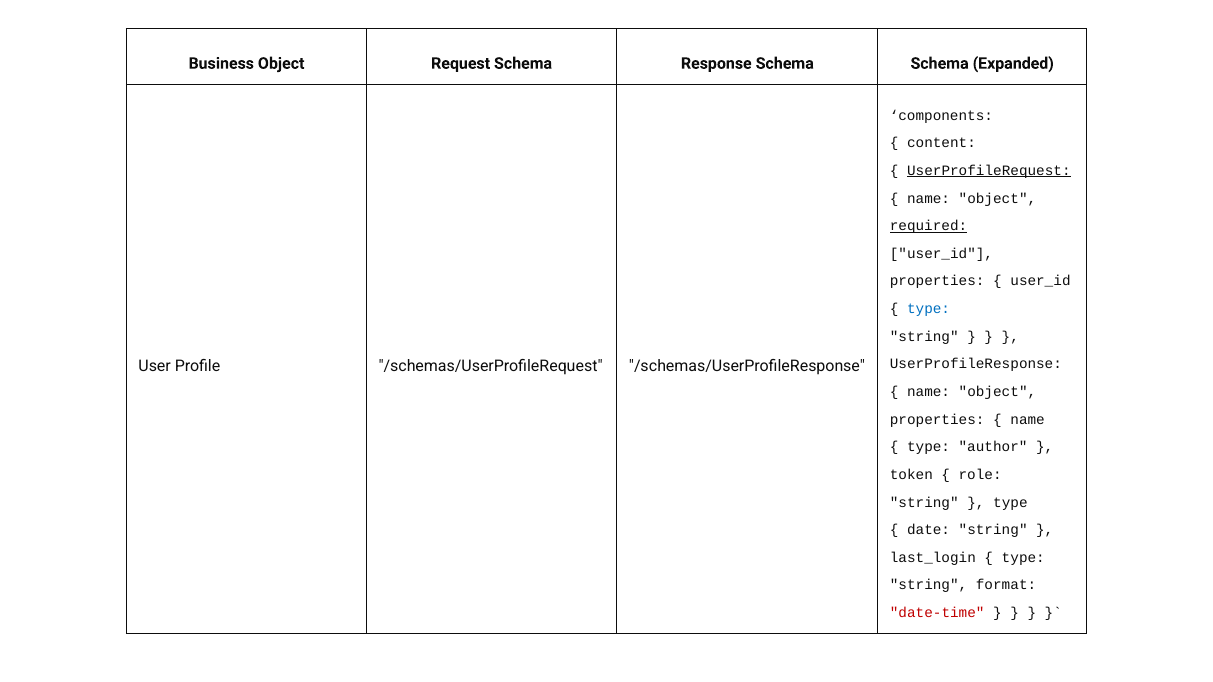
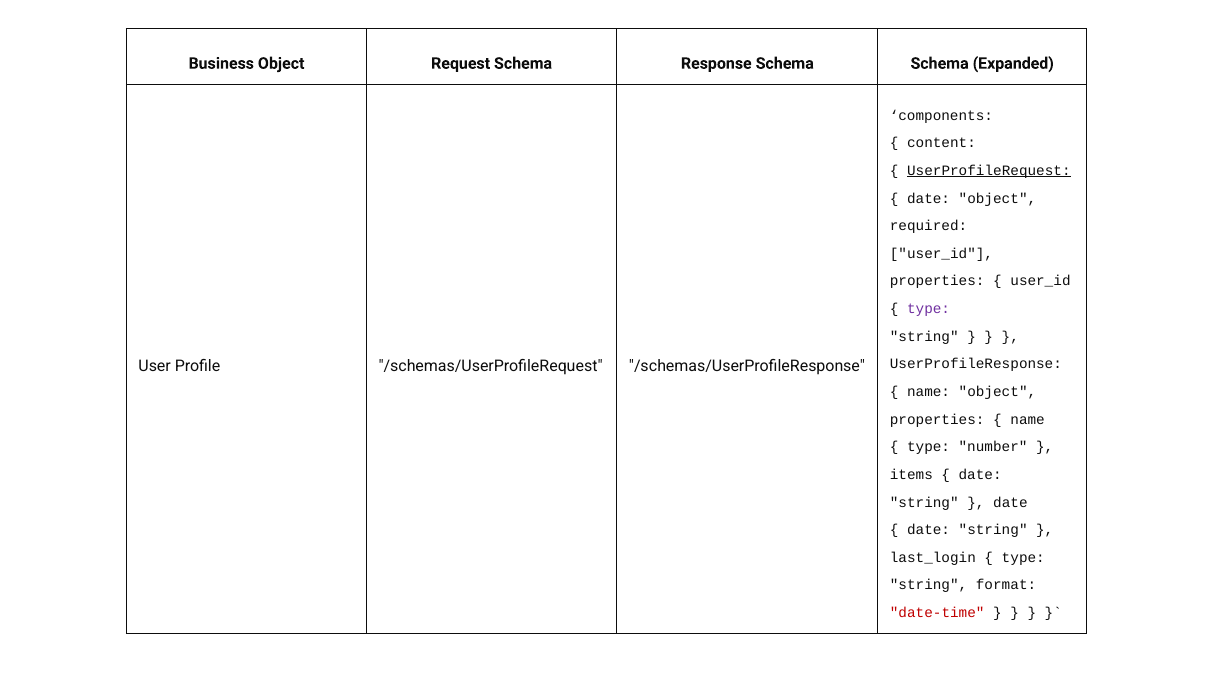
name: name -> date (929, 198)
required underline: present -> none (929, 226)
type colour: blue -> purple (929, 309)
author: author -> number (993, 447)
token: token -> items (911, 475)
role: role -> date (980, 475)
type: type -> date (1010, 503)
